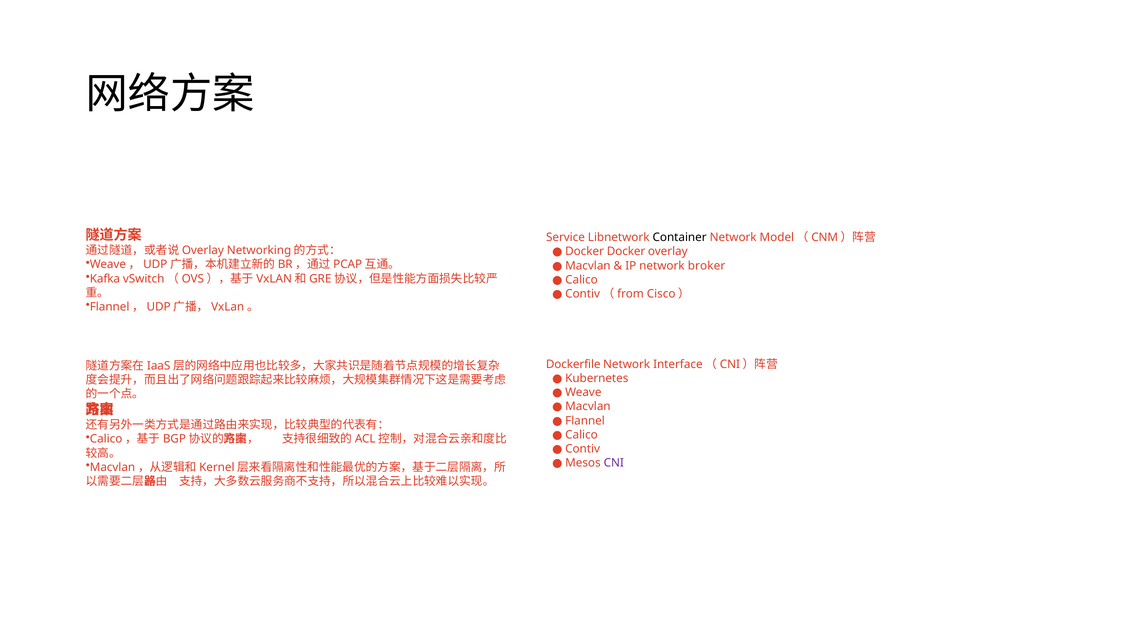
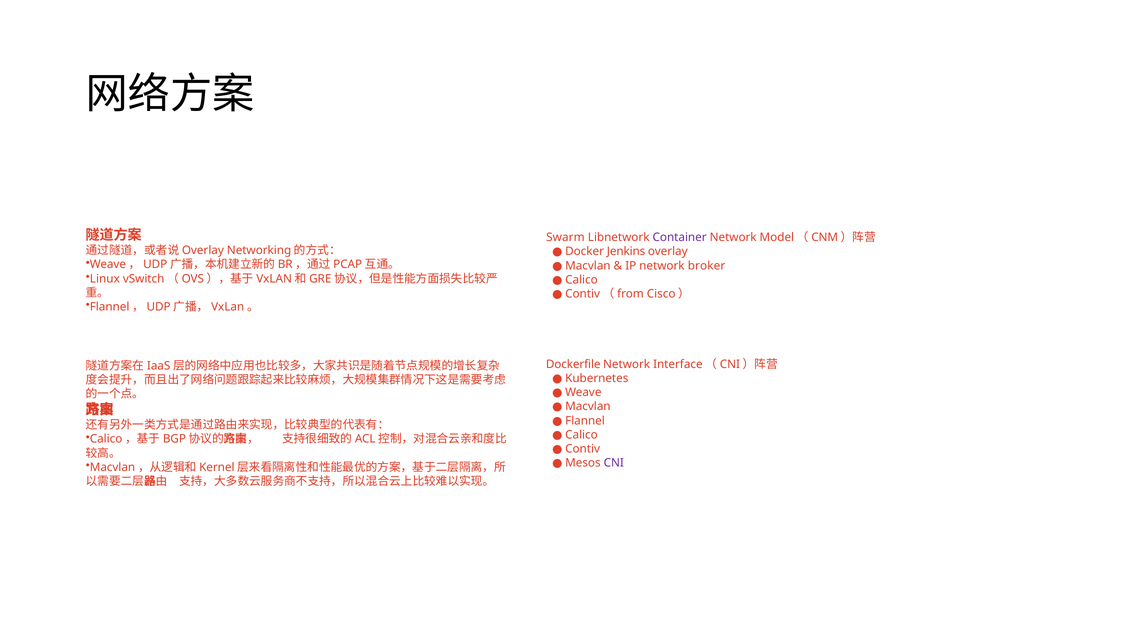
Service: Service -> Swarm (565, 237)
Container colour: black -> purple (680, 237)
Docker: Docker -> Jenkins (626, 252)
Kafka: Kafka -> Linux (105, 279)
